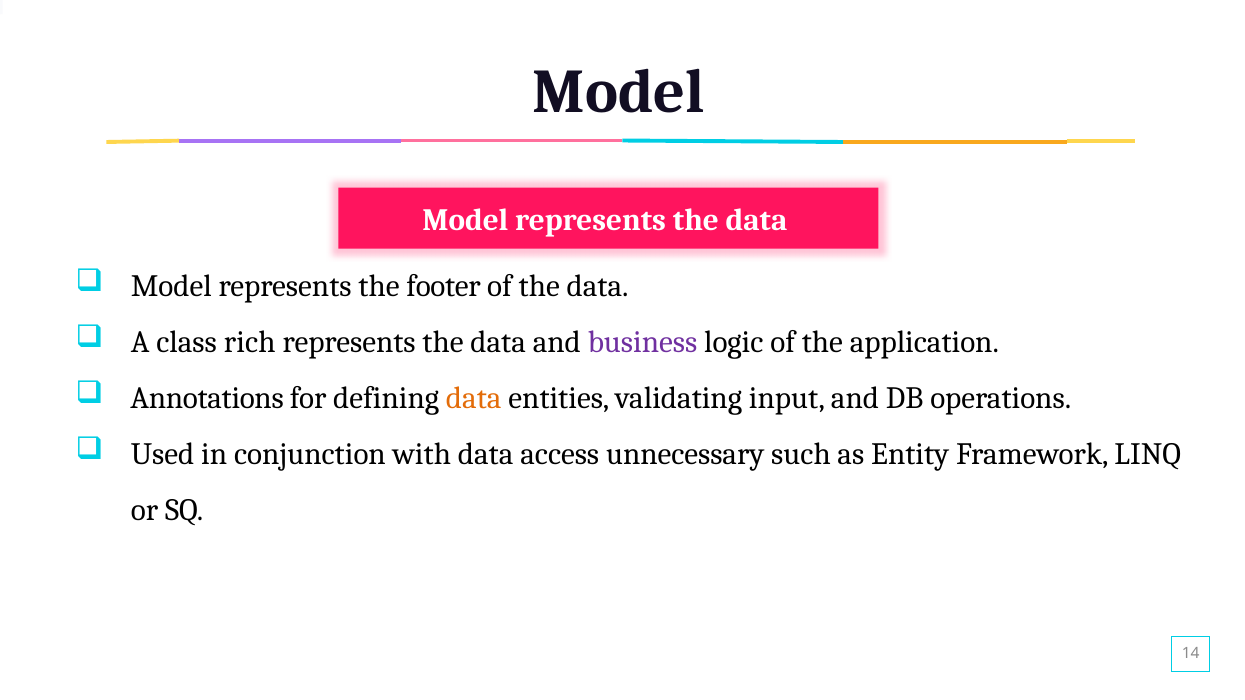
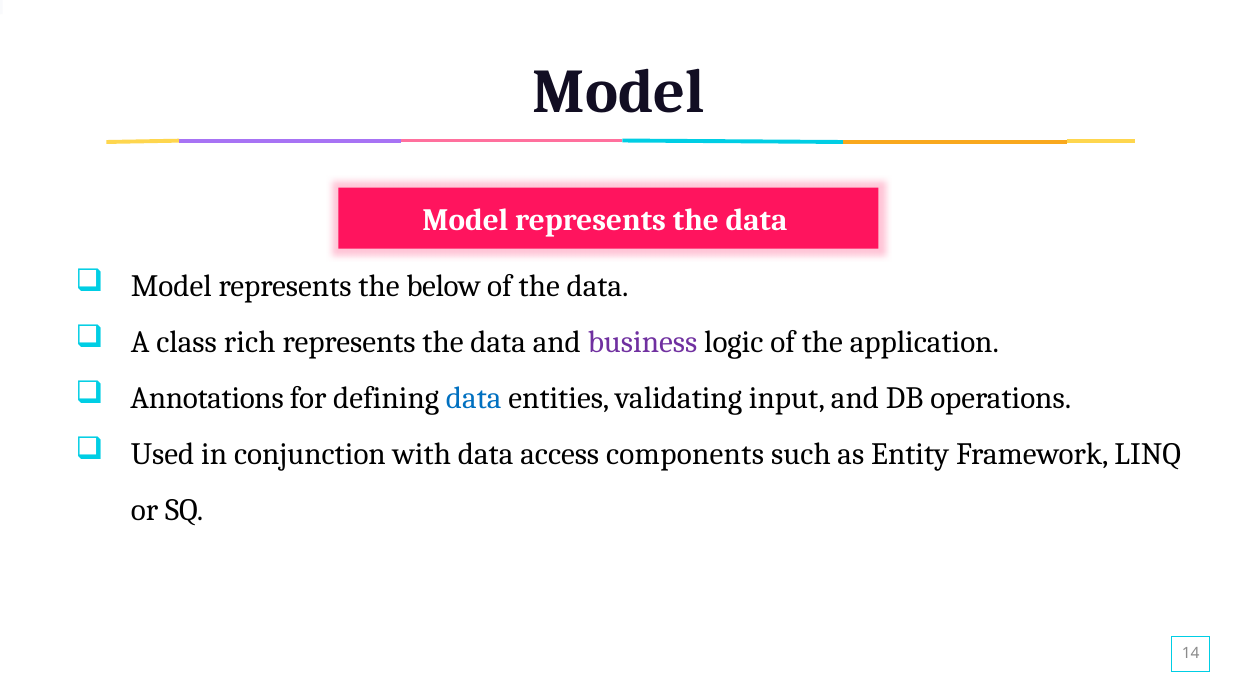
footer: footer -> below (444, 286)
data colour: orange -> blue (474, 398)
unnecessary: unnecessary -> components (685, 454)
